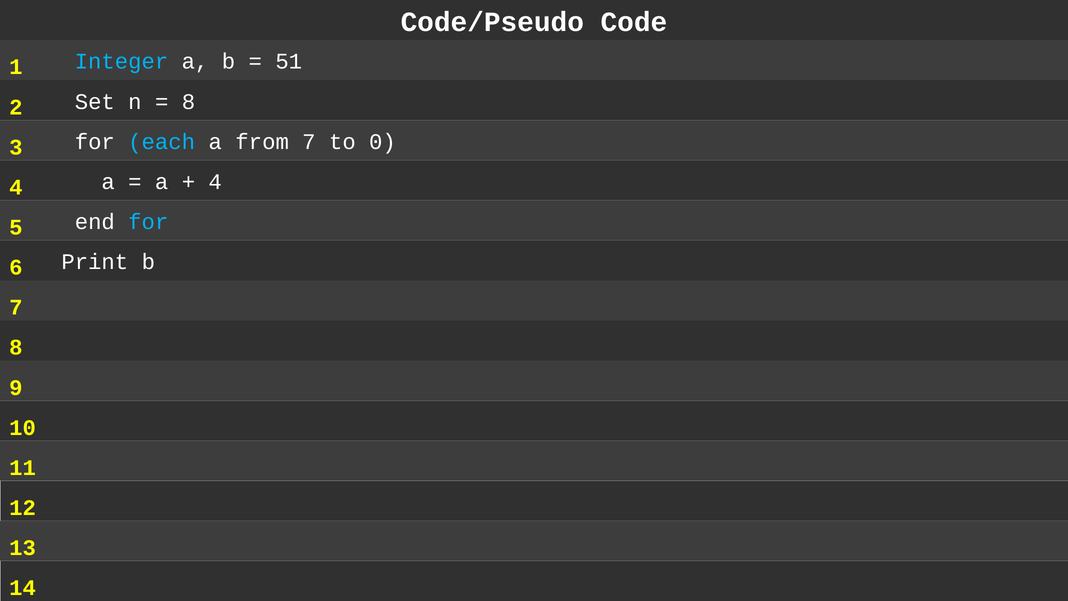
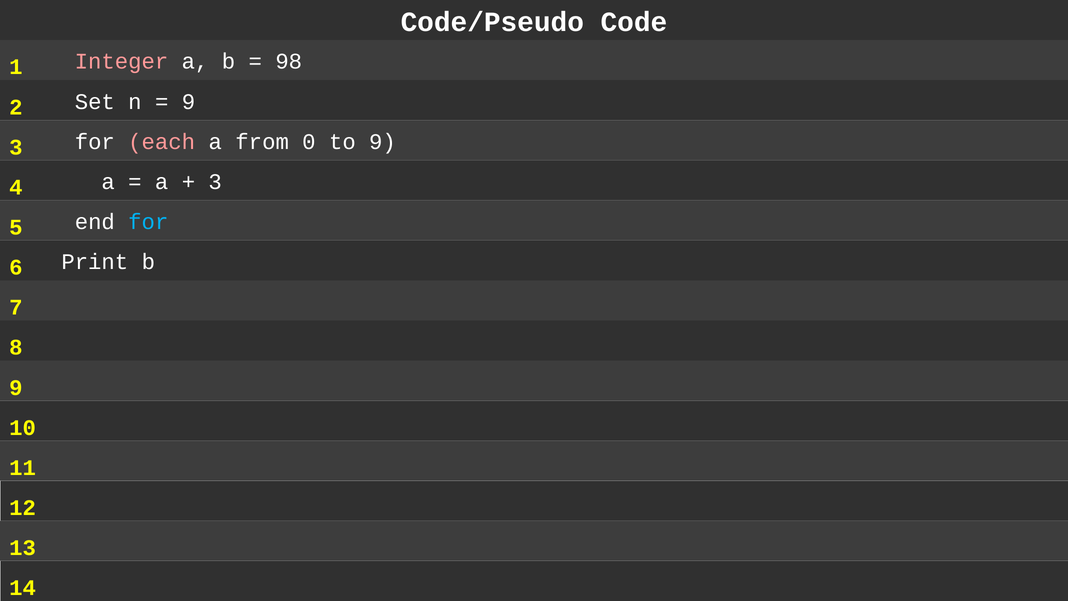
Integer colour: light blue -> pink (121, 62)
51: 51 -> 98 (289, 62)
8: 8 -> 9 (188, 102)
each colour: light blue -> pink (162, 142)
from 7: 7 -> 0 (309, 142)
to 0: 0 -> 9 (382, 142)
4: 4 -> 3 (215, 182)
